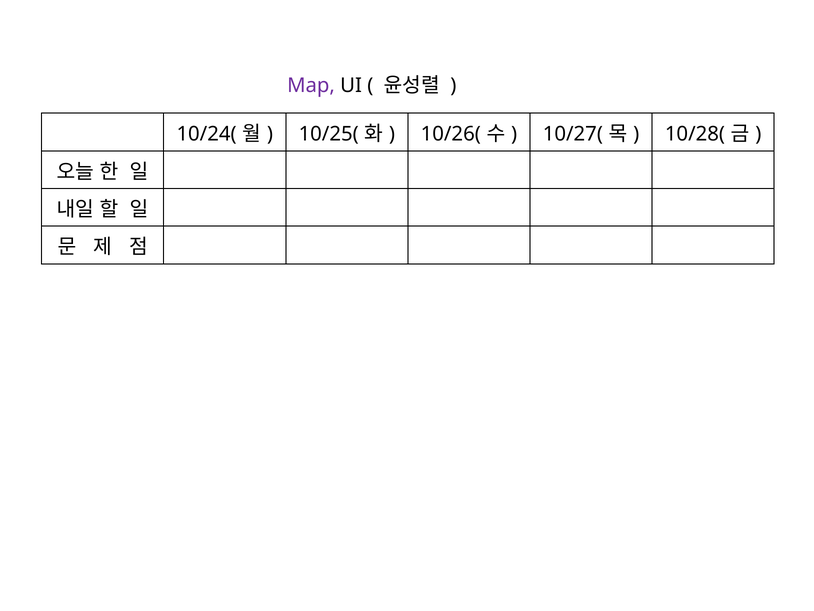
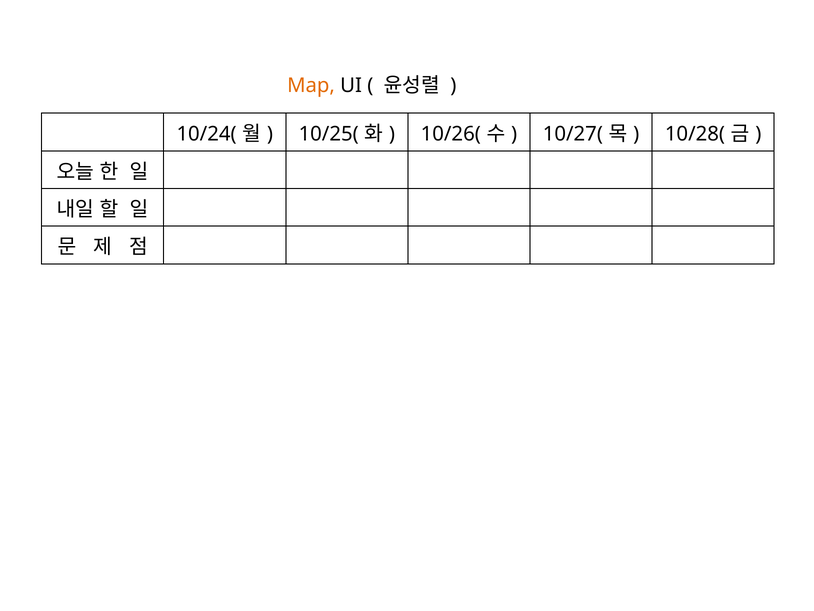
Map colour: purple -> orange (311, 86)
